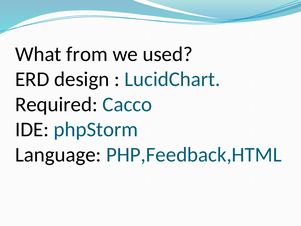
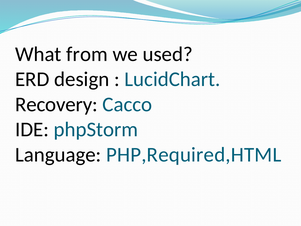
Required: Required -> Recovery (56, 104)
PHP,Feedback,HTML: PHP,Feedback,HTML -> PHP,Required,HTML (194, 154)
